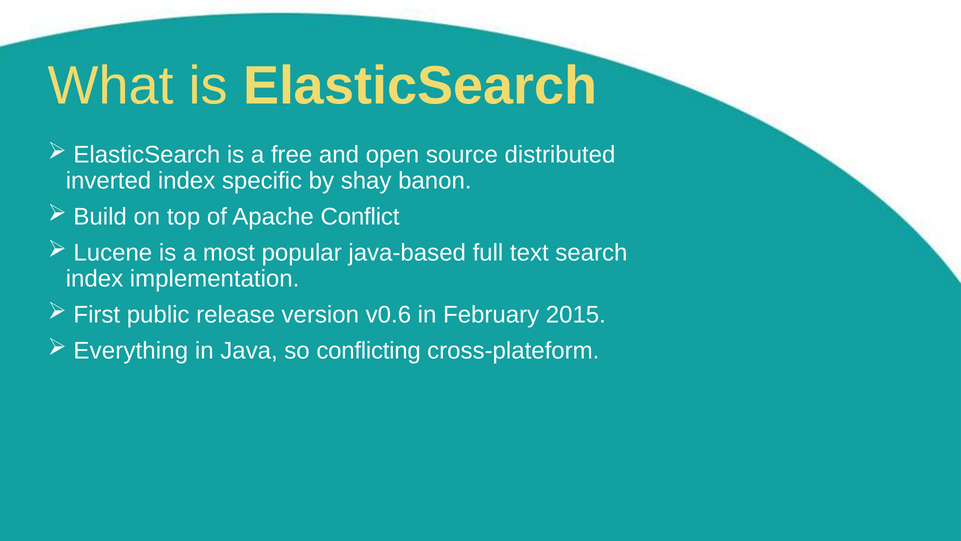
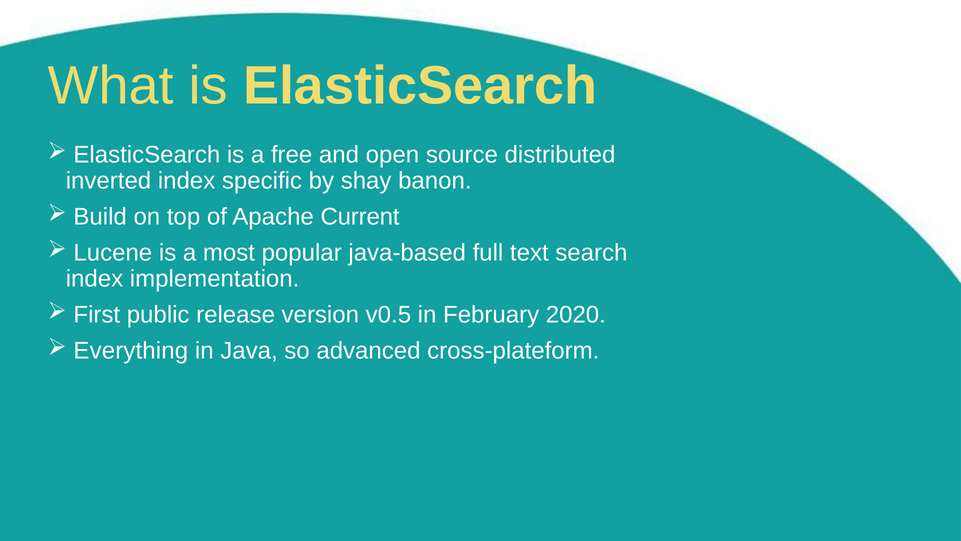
Conflict: Conflict -> Current (360, 217)
v0.6: v0.6 -> v0.5 (388, 315)
2015: 2015 -> 2020 (576, 315)
conflicting: conflicting -> advanced (368, 351)
